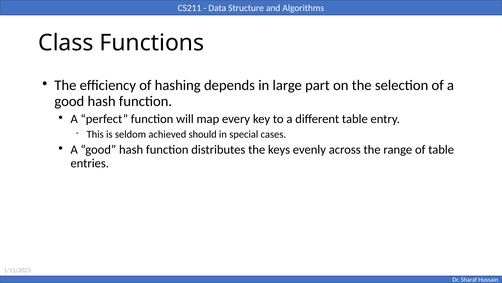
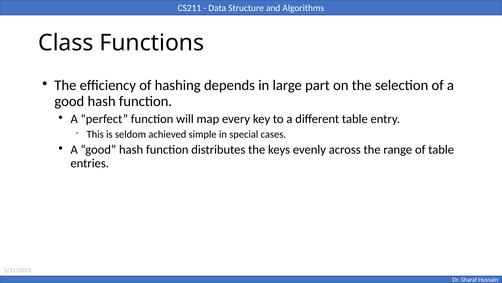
should: should -> simple (203, 134)
